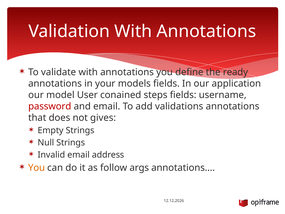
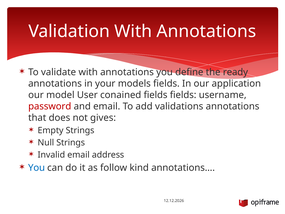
conained steps: steps -> fields (156, 95)
You colour: orange -> blue (37, 167)
args: args -> kind (139, 167)
